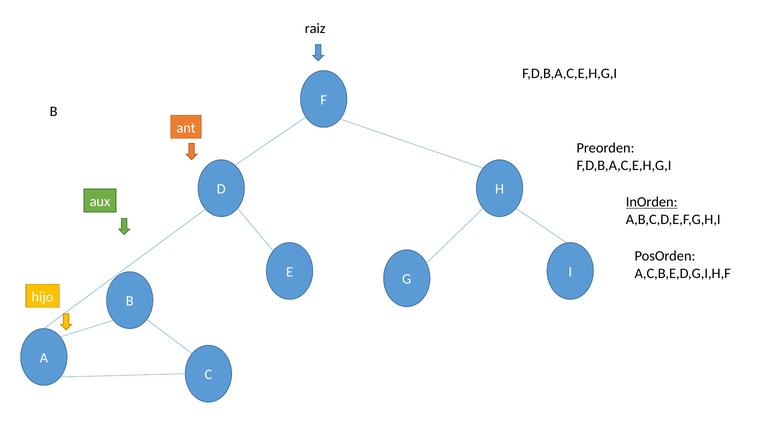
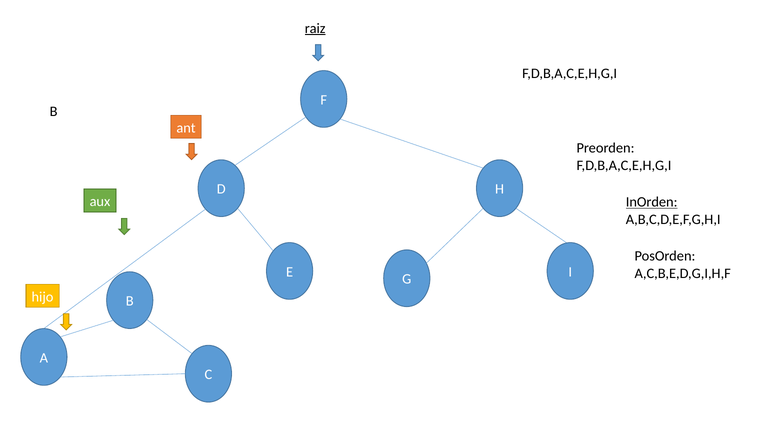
raiz underline: none -> present (315, 28)
